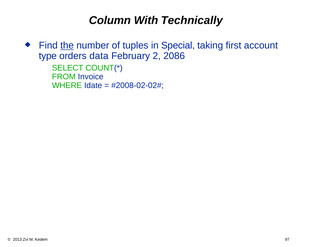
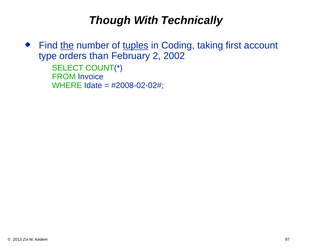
Column: Column -> Though (110, 20)
tuples underline: none -> present (136, 45)
Special: Special -> Coding (178, 45)
data: data -> than (99, 56)
2086: 2086 -> 2002 (174, 56)
